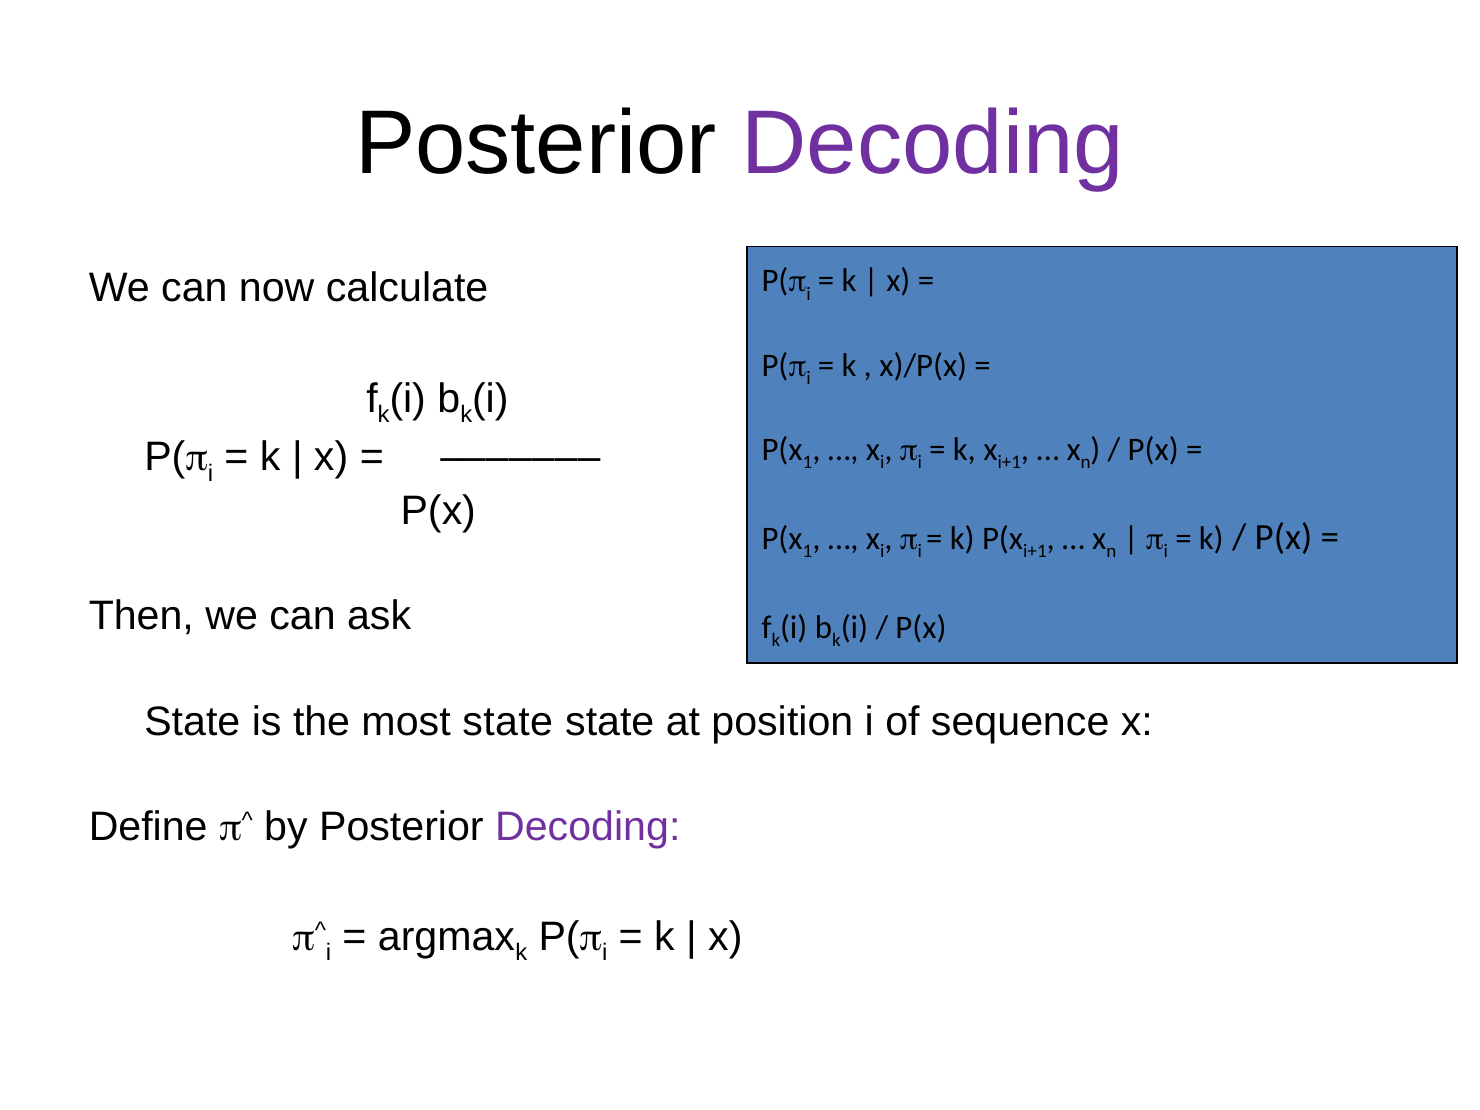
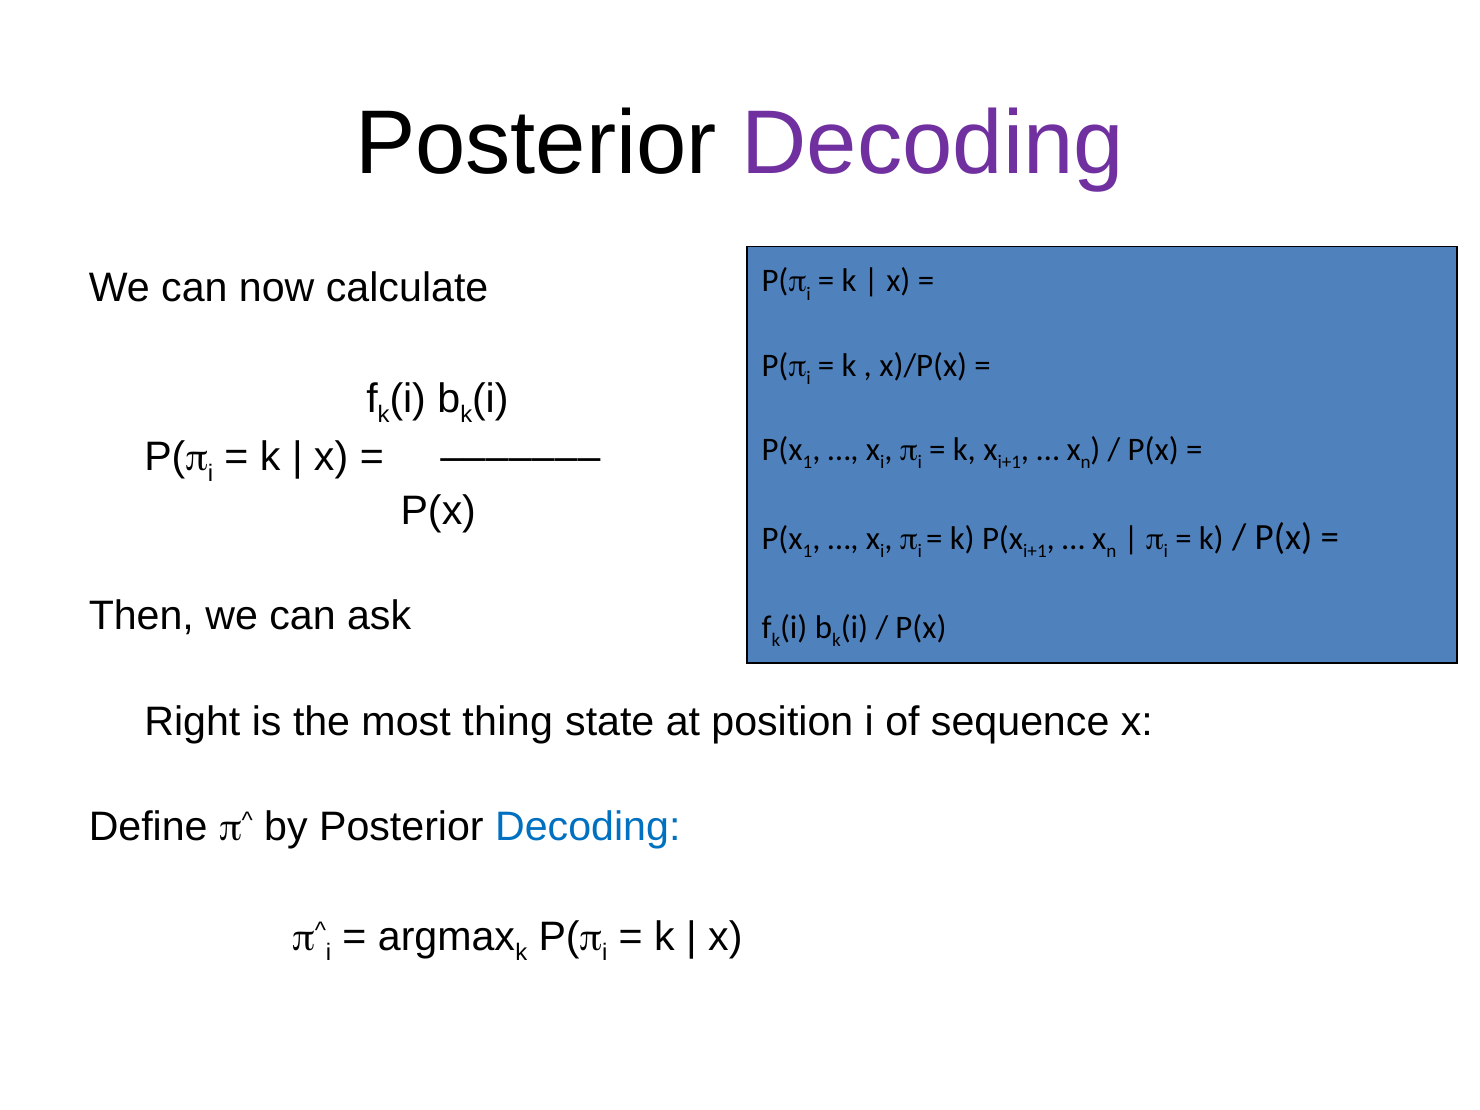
State: State -> Right (192, 722)
most state: state -> thing (508, 722)
Decoding colour: purple -> blue (588, 827)
